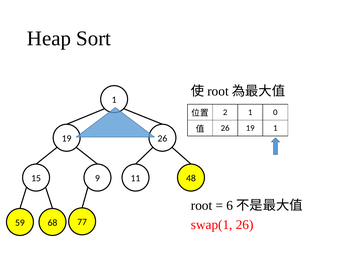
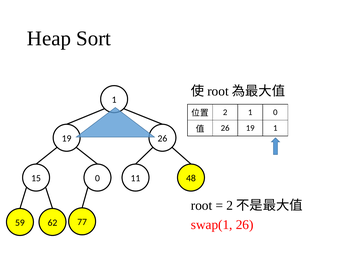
15 9: 9 -> 0 (97, 178)
6: 6 -> 2 (230, 205)
68: 68 -> 62 (52, 222)
